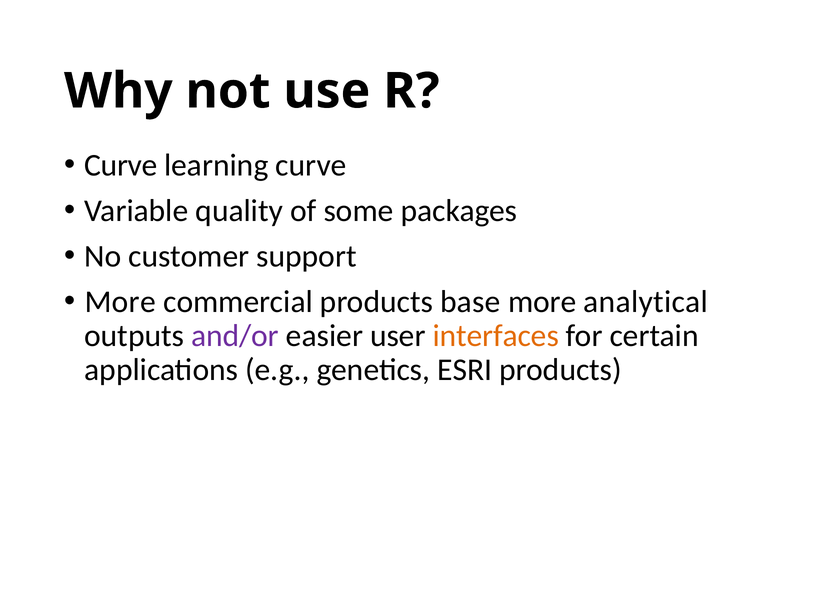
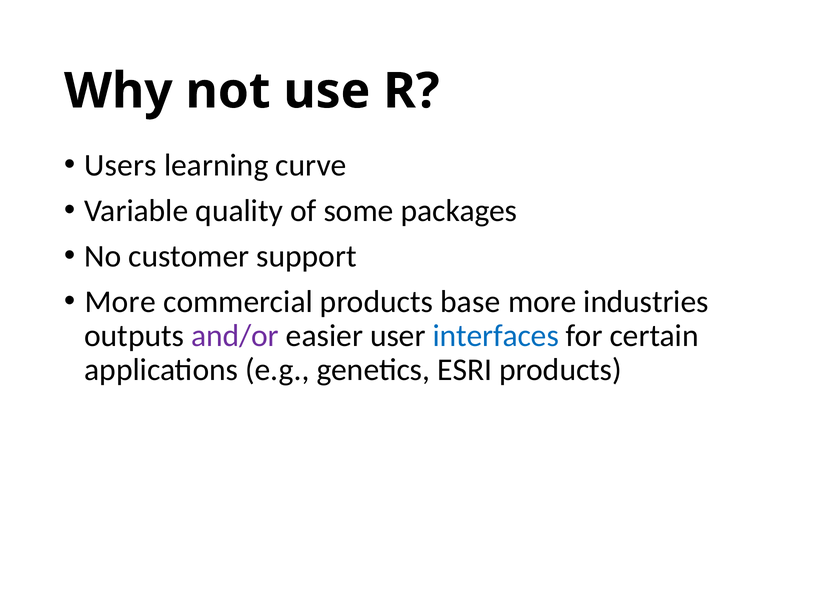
Curve: Curve -> Users (121, 165)
analytical: analytical -> industries (646, 302)
interfaces colour: orange -> blue (496, 336)
